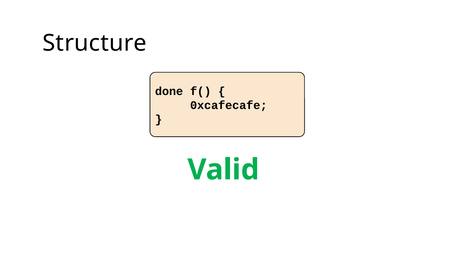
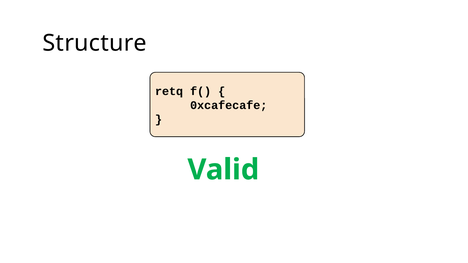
done: done -> retq (169, 91)
